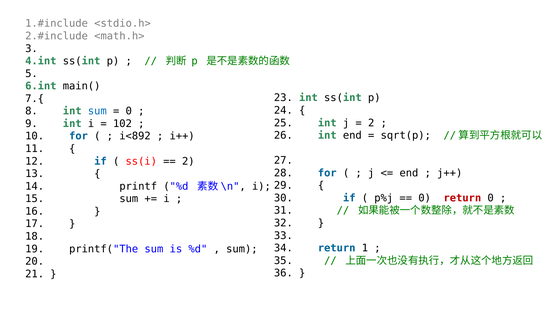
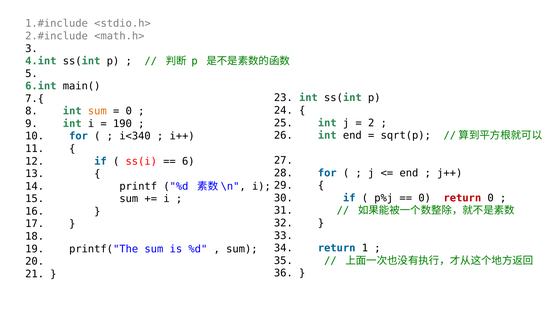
sum colour: blue -> orange (97, 111)
102: 102 -> 190 (122, 124)
i<892: i<892 -> i<340 (135, 136)
2: 2 -> 6 (188, 161)
